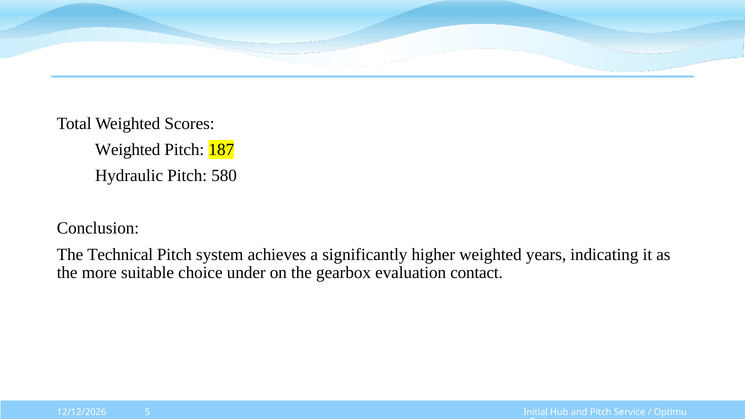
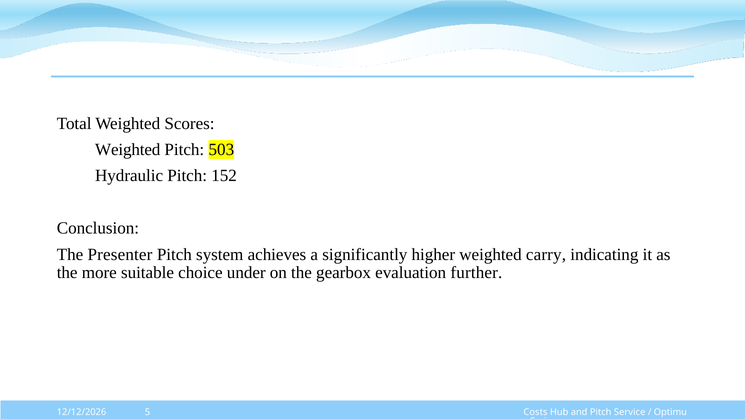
187: 187 -> 503 (221, 150)
580: 580 -> 152 (224, 176)
Technical: Technical -> Presenter (120, 254)
years: years -> carry (546, 254)
contact: contact -> further (476, 273)
Initial: Initial -> Costs (535, 412)
